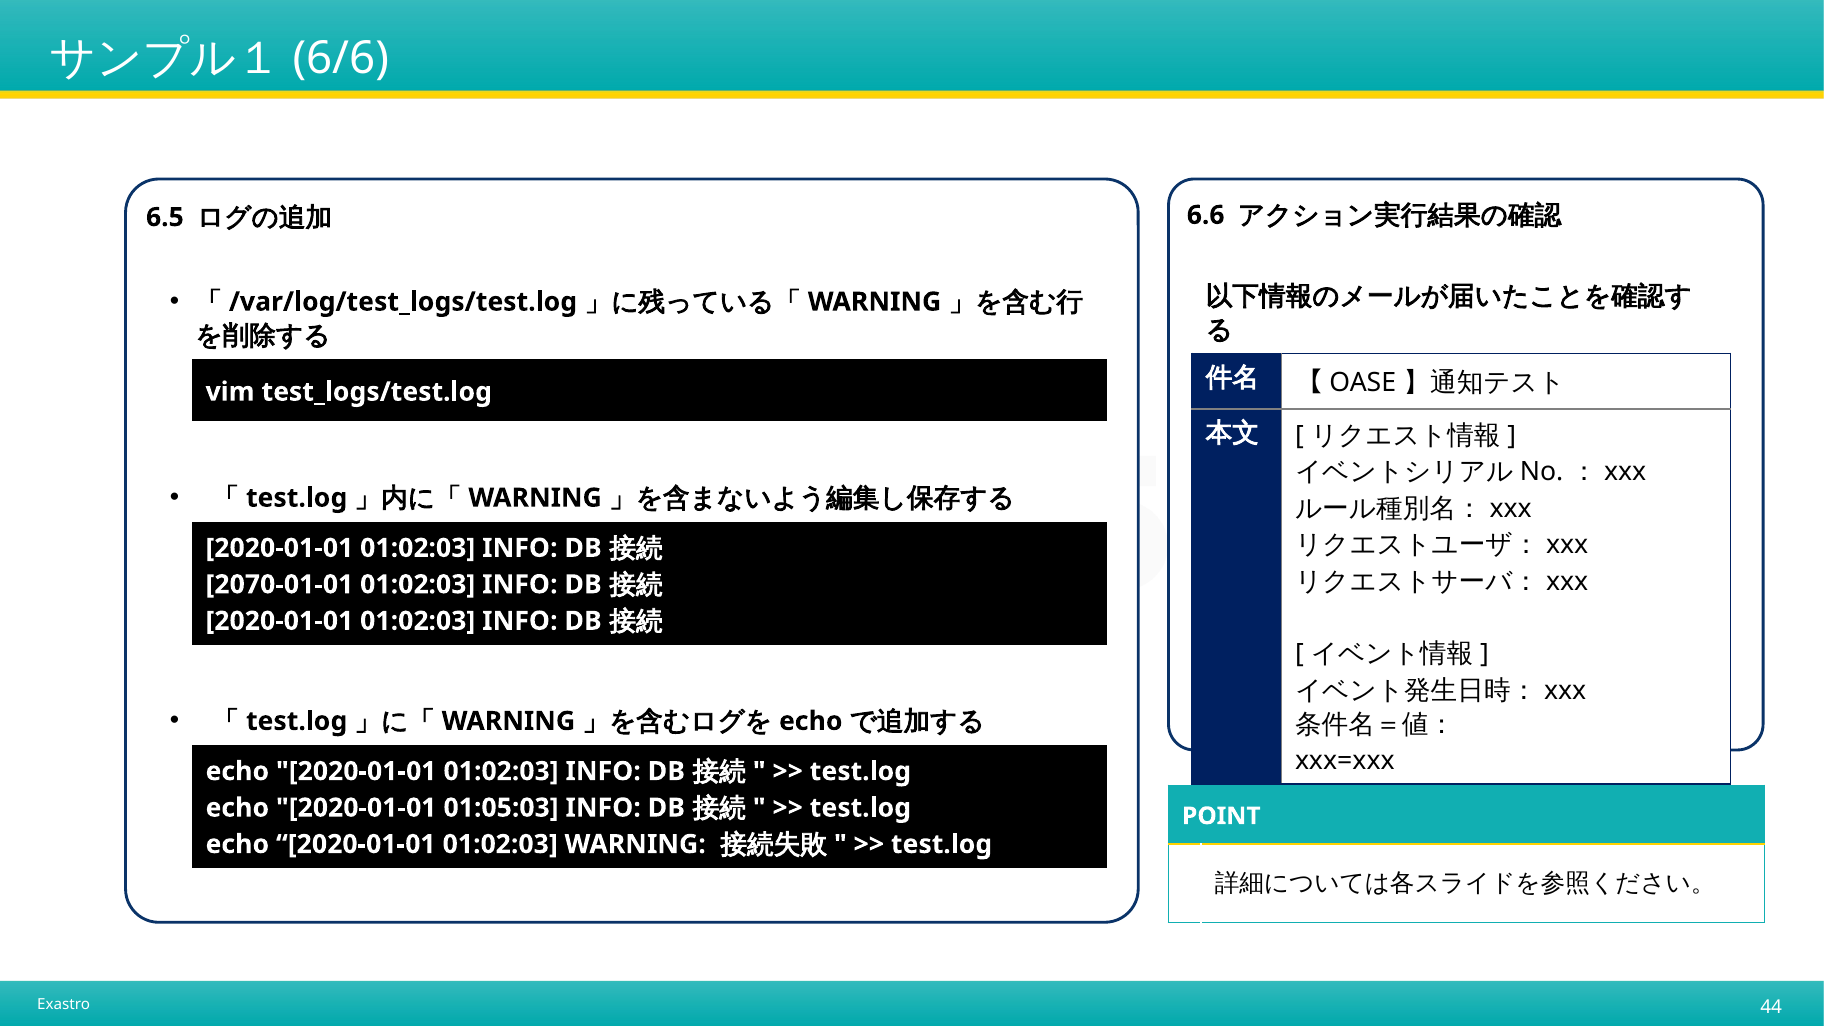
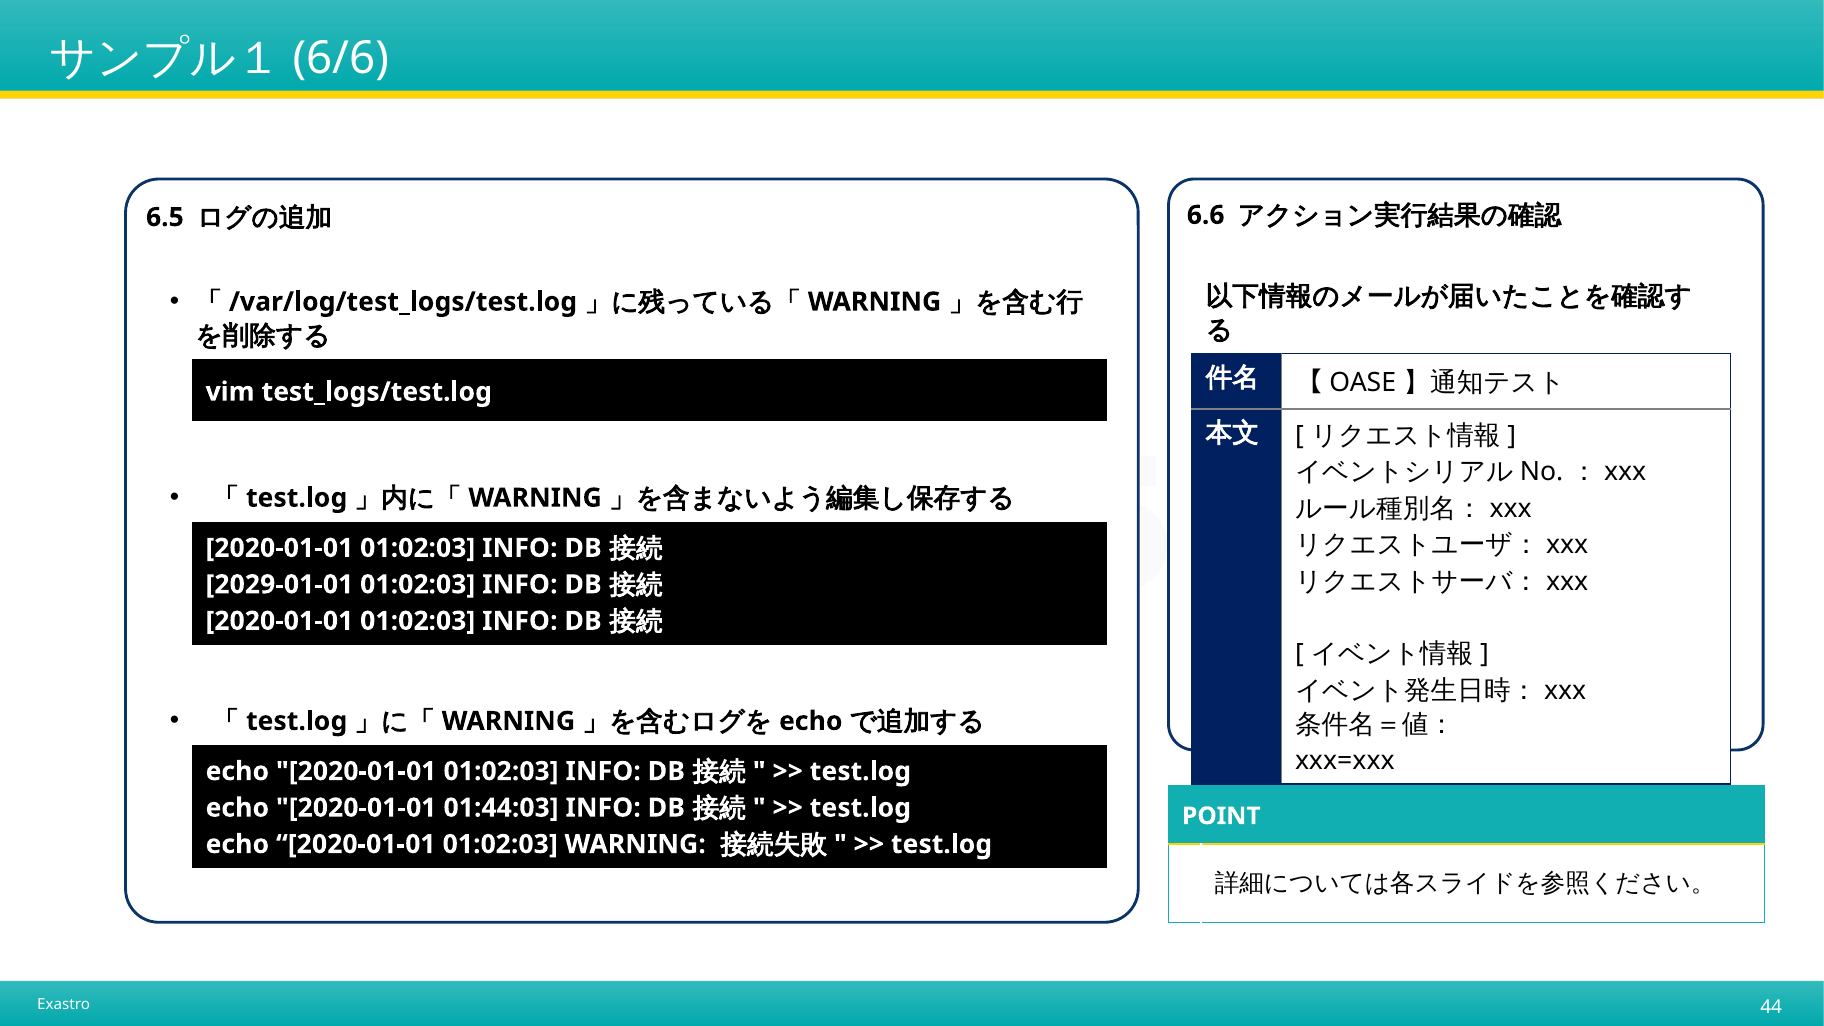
2070-01-01: 2070-01-01 -> 2029-01-01 (279, 585)
01:05:03: 01:05:03 -> 01:44:03 (501, 808)
